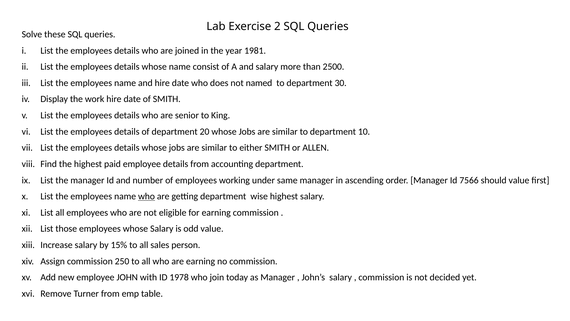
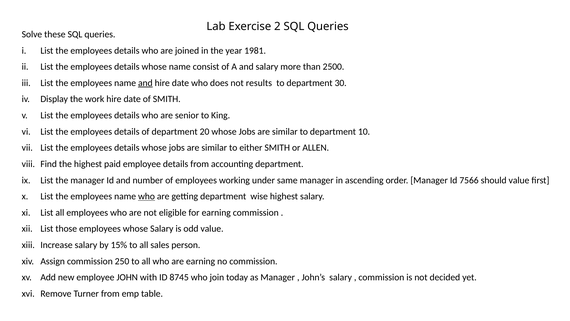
and underline: none -> present (145, 83)
named: named -> results (259, 83)
1978: 1978 -> 8745 (179, 277)
